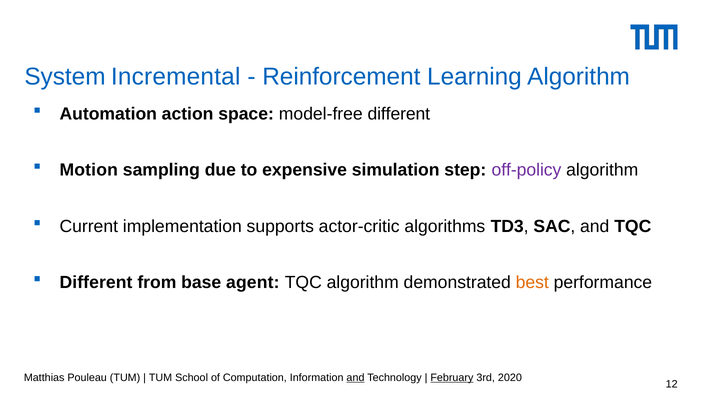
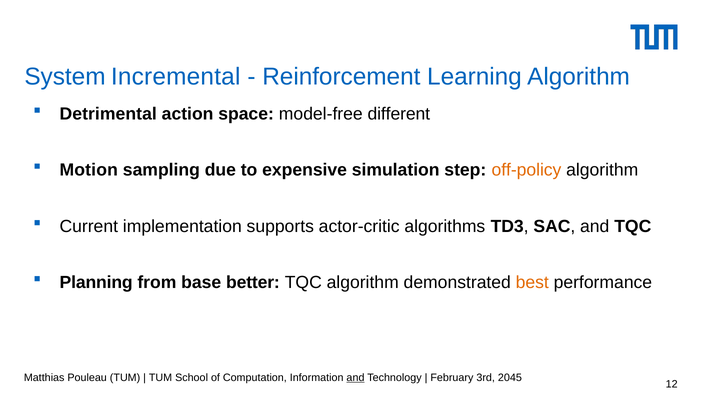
Automation: Automation -> Detrimental (108, 114)
off-policy colour: purple -> orange (526, 170)
Different: Different -> Planning (96, 282)
agent: agent -> better (253, 282)
February underline: present -> none (452, 378)
2020: 2020 -> 2045 (510, 378)
